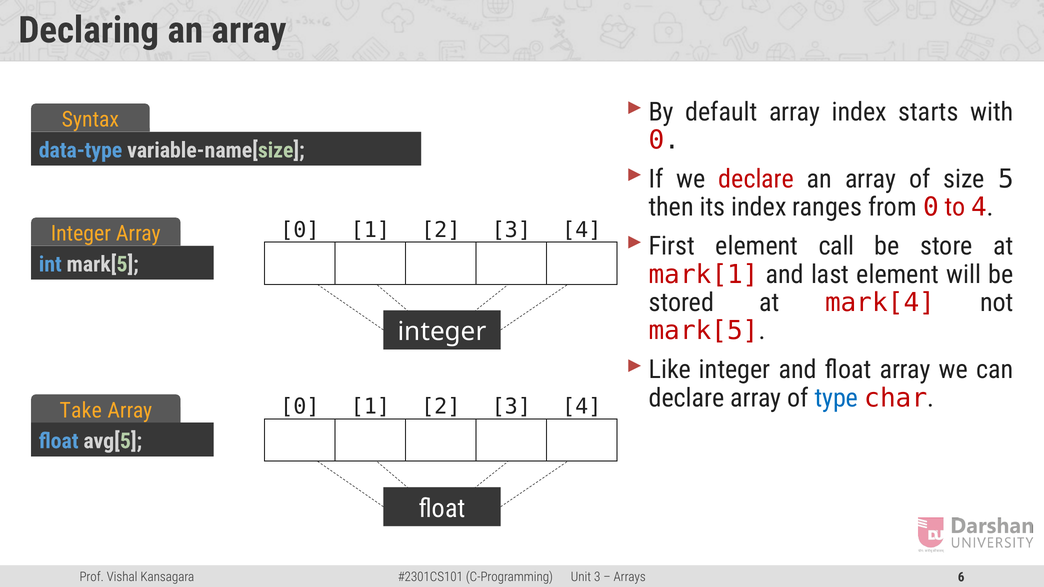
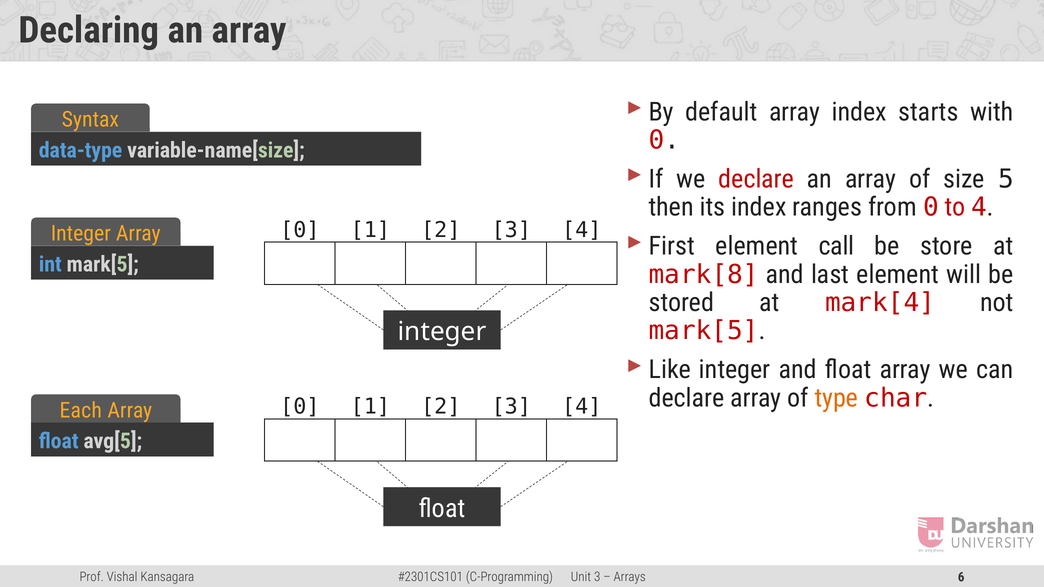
mark[1: mark[1 -> mark[8 (704, 275)
type colour: blue -> orange (836, 398)
Take: Take -> Each (81, 411)
